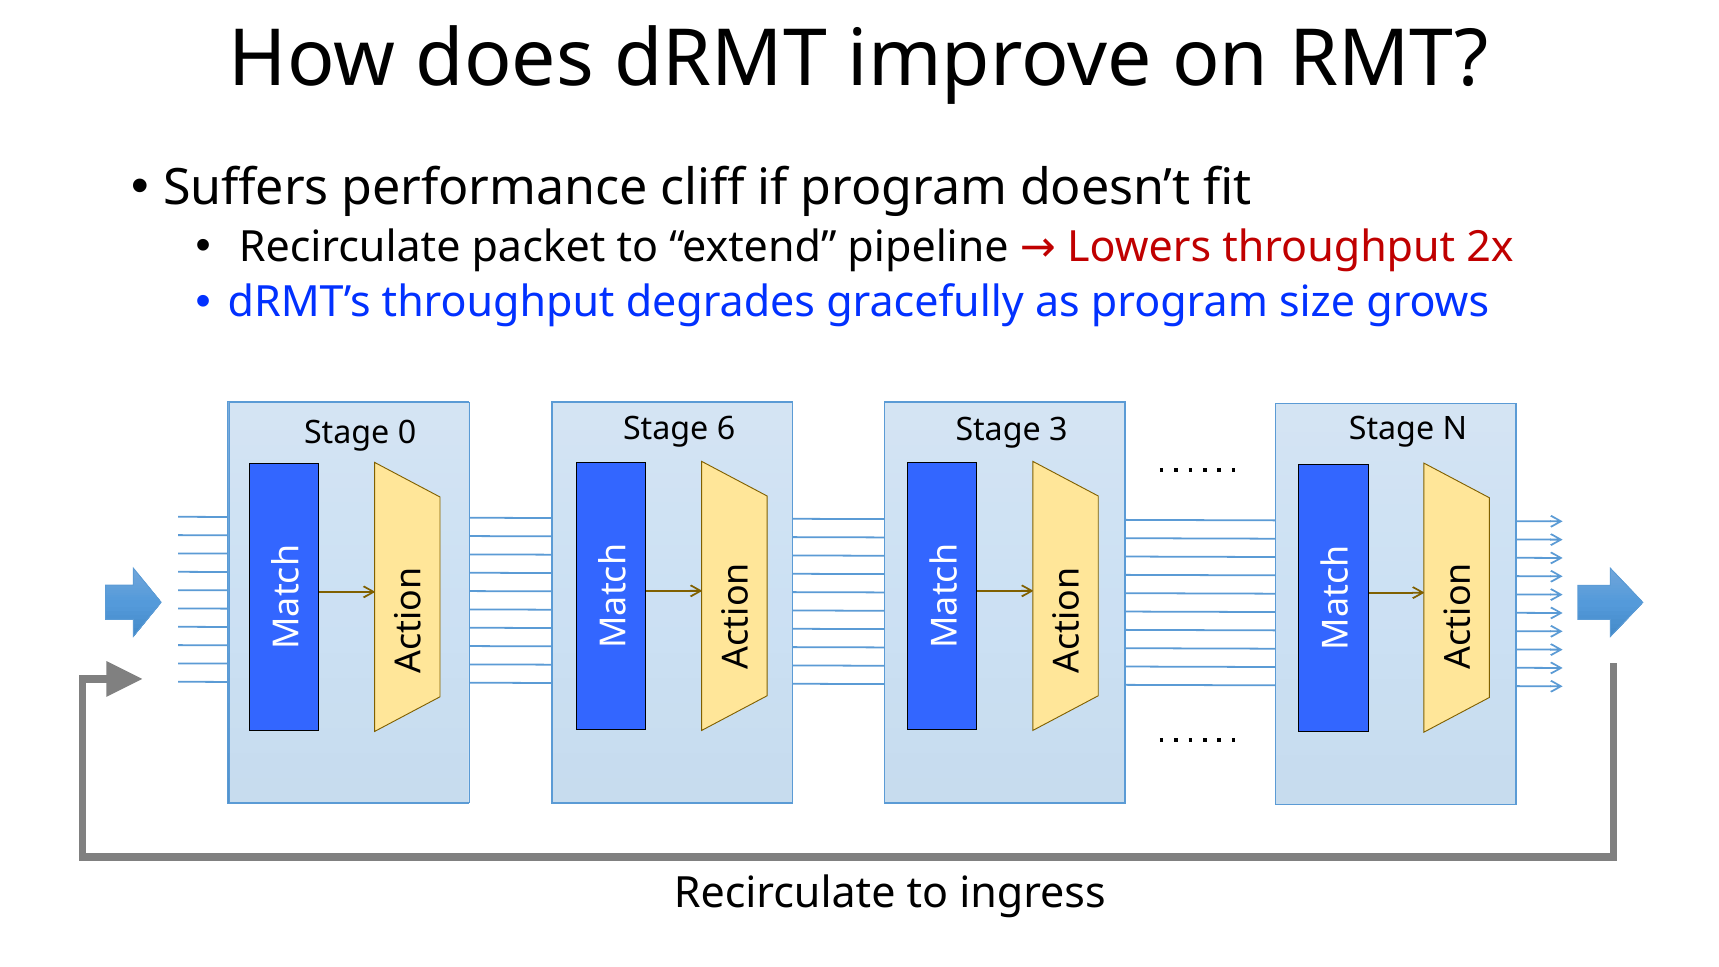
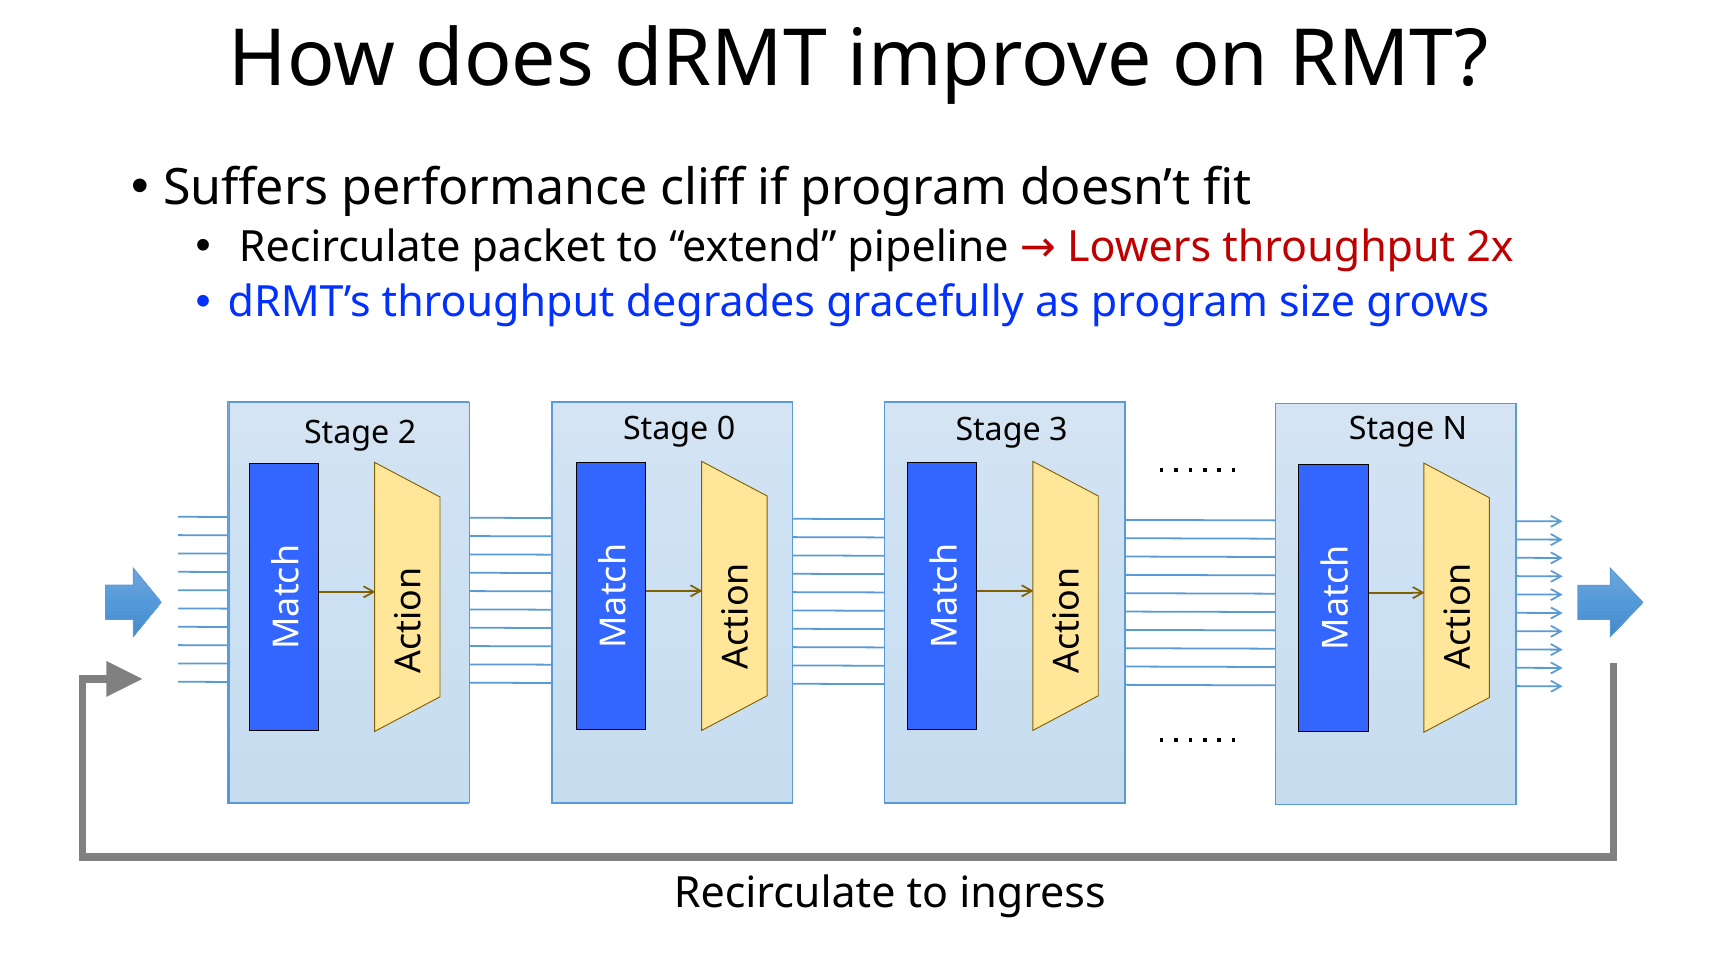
0: 0 -> 2 (407, 433)
6: 6 -> 0 (726, 429)
